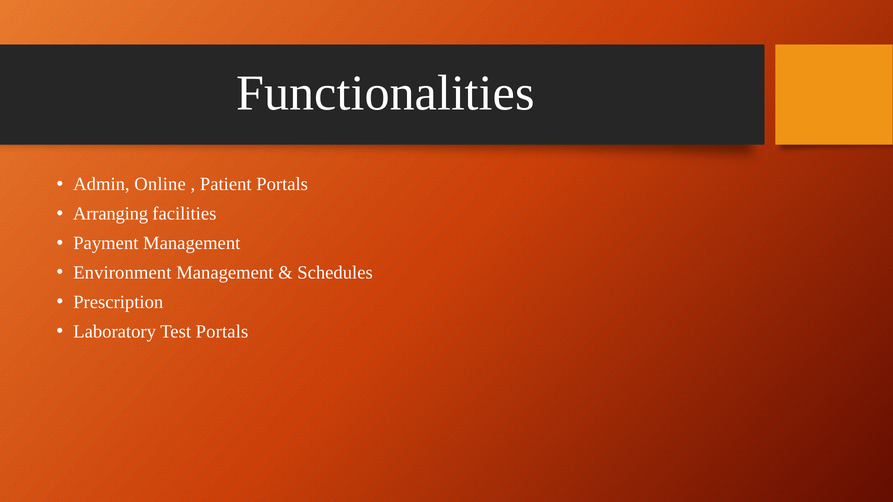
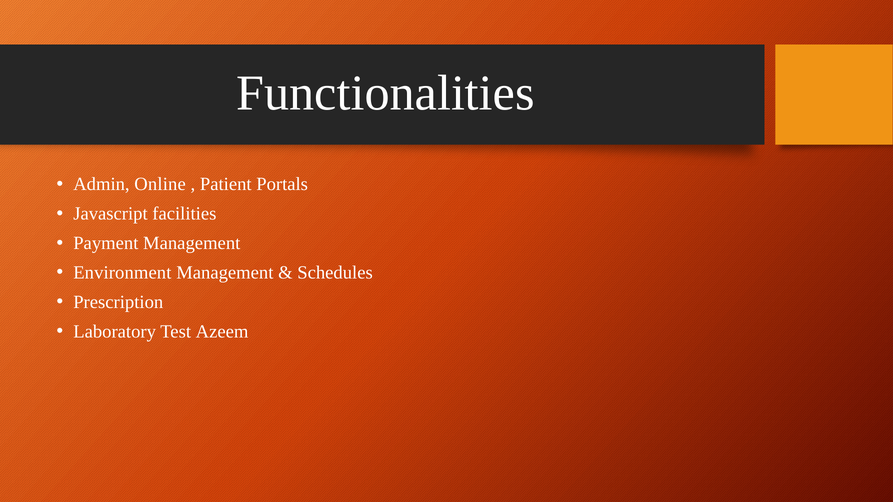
Arranging: Arranging -> Javascript (110, 214)
Test Portals: Portals -> Azeem (222, 332)
